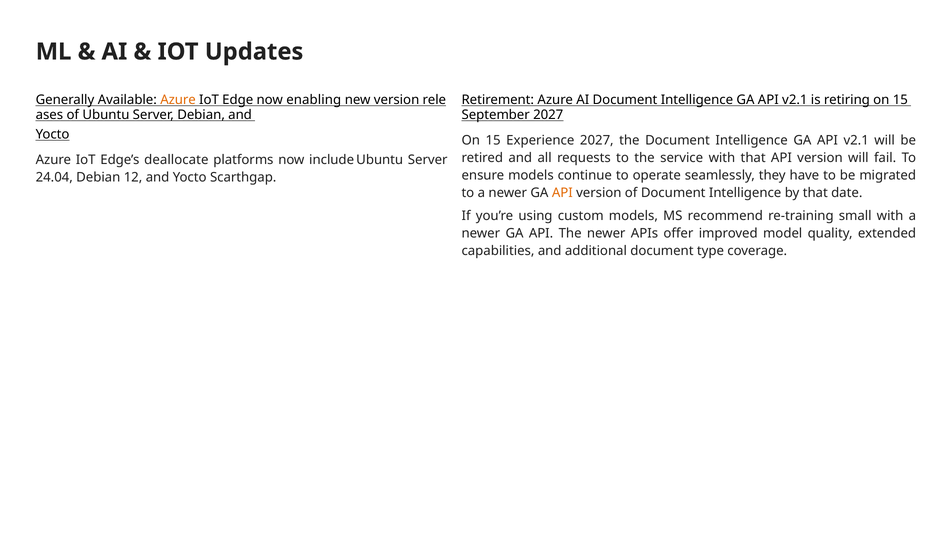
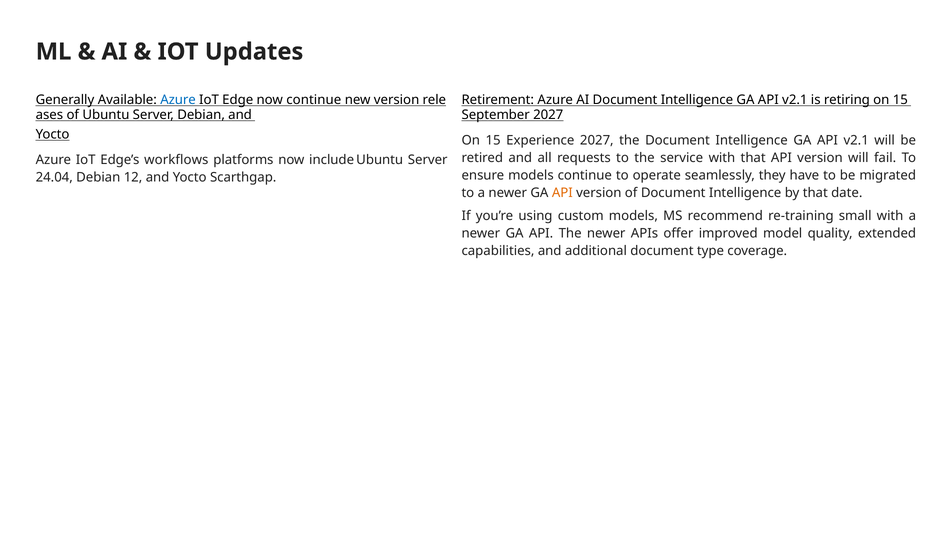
Azure colour: orange -> blue (178, 100)
now enabling: enabling -> continue (314, 100)
deallocate: deallocate -> workflows (176, 160)
